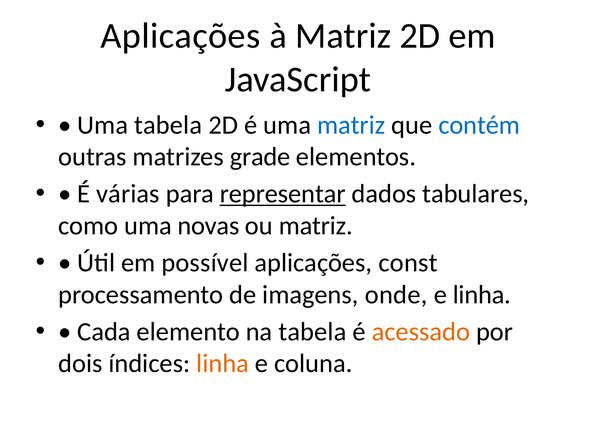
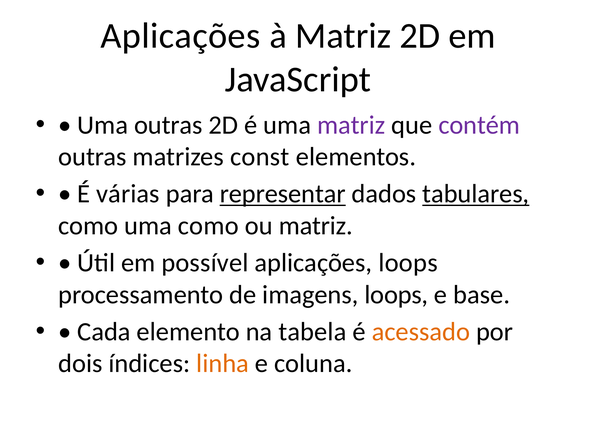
Uma tabela: tabela -> outras (168, 125)
matriz colour: blue -> purple (351, 125)
contém colour: blue -> purple (479, 125)
grade: grade -> const (260, 157)
tabulares underline: none -> present (476, 194)
uma novas: novas -> como (208, 226)
aplicações const: const -> loops (408, 263)
imagens onde: onde -> loops (396, 295)
e linha: linha -> base (482, 295)
